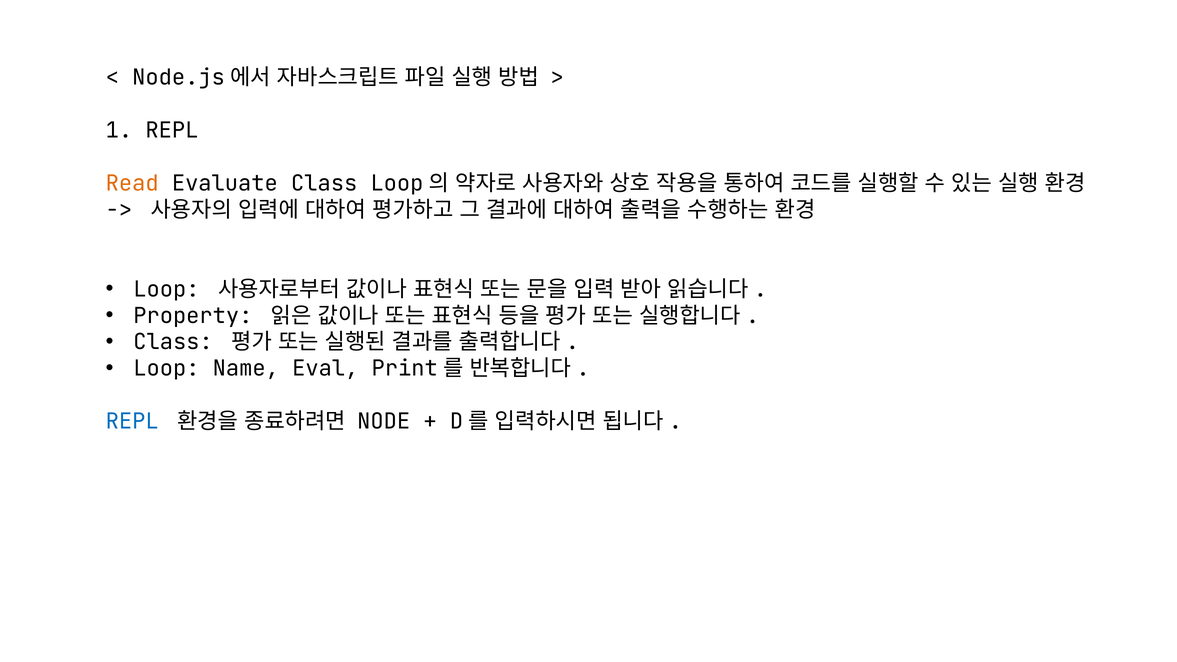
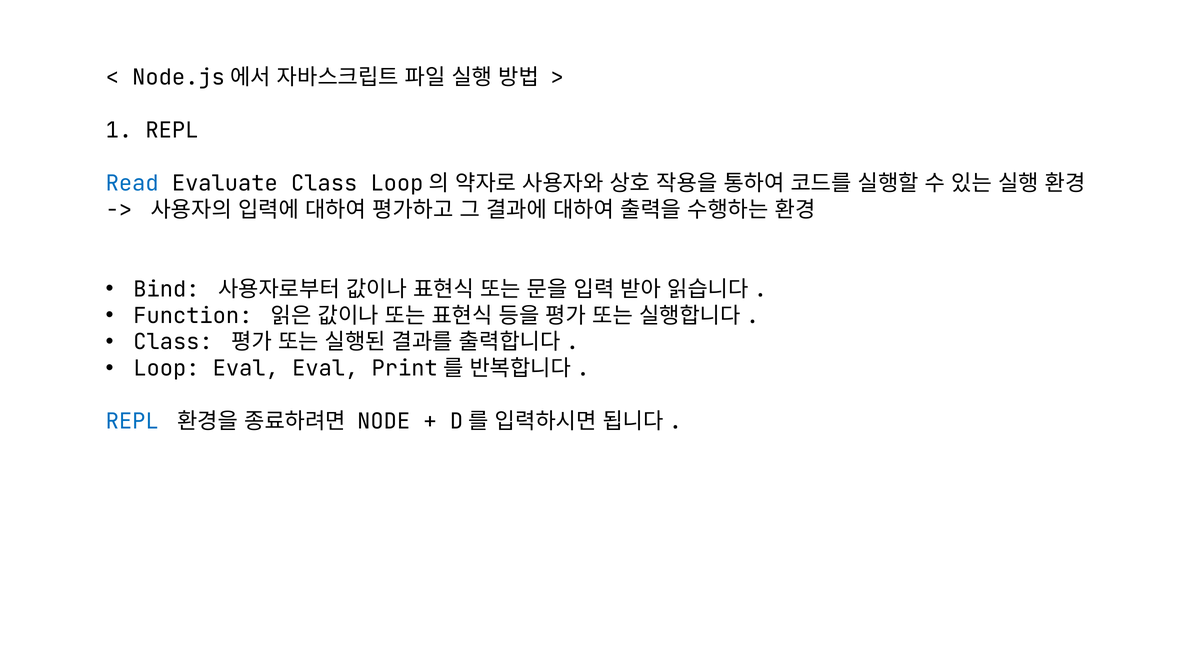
Read colour: orange -> blue (132, 183)
Loop: Loop -> Bind (166, 289)
Property: Property -> Function (193, 316)
Loop Name: Name -> Eval (246, 369)
